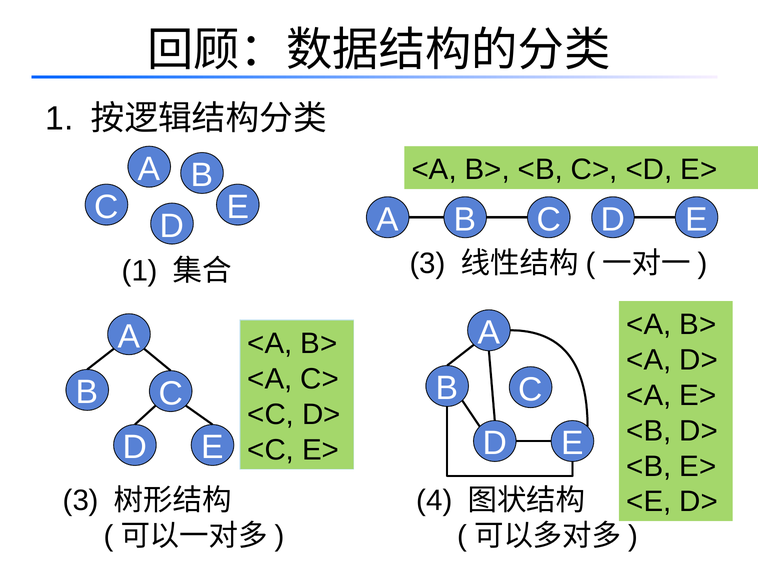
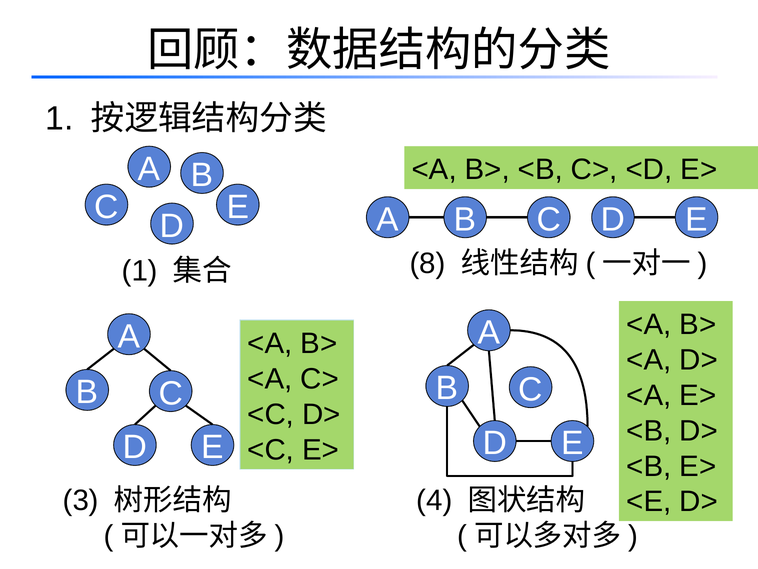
3: 3 -> 8 (428, 263)
